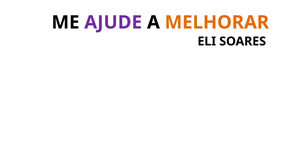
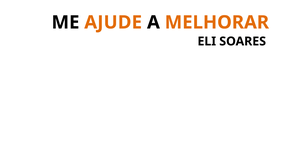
AJUDE colour: purple -> orange (113, 22)
